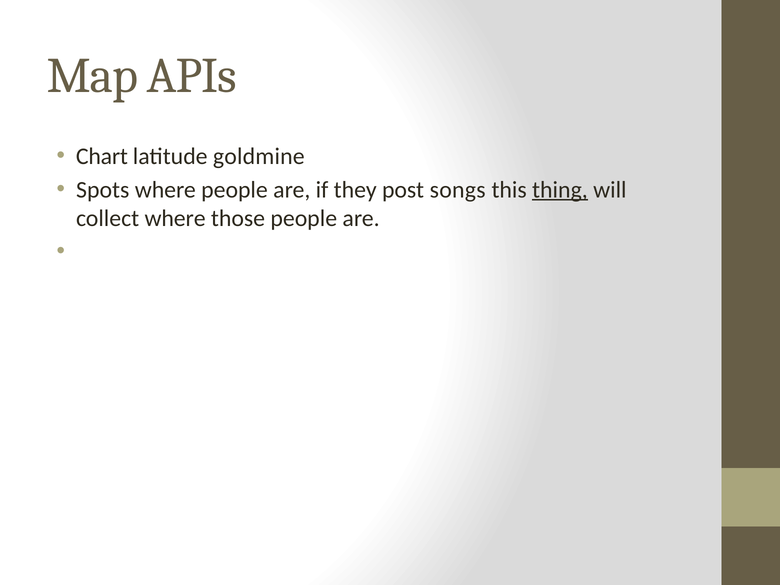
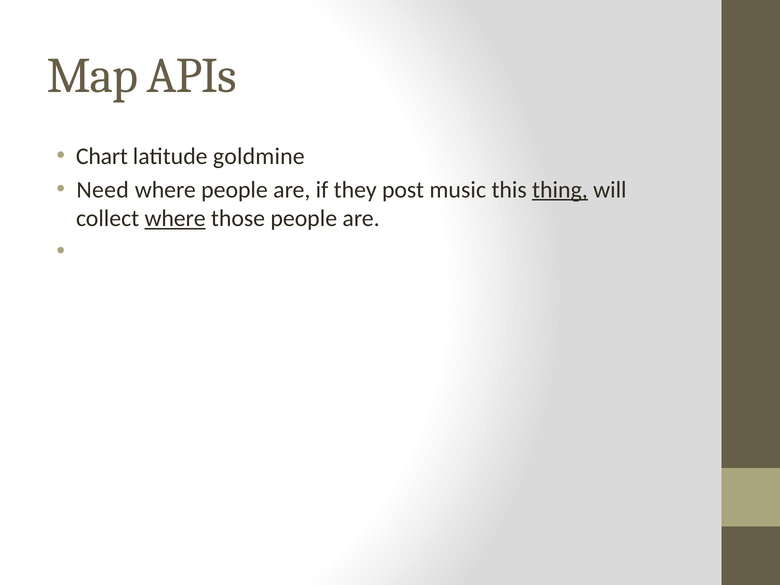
Spots: Spots -> Need (103, 190)
songs: songs -> music (458, 190)
where underline: none -> present (175, 218)
